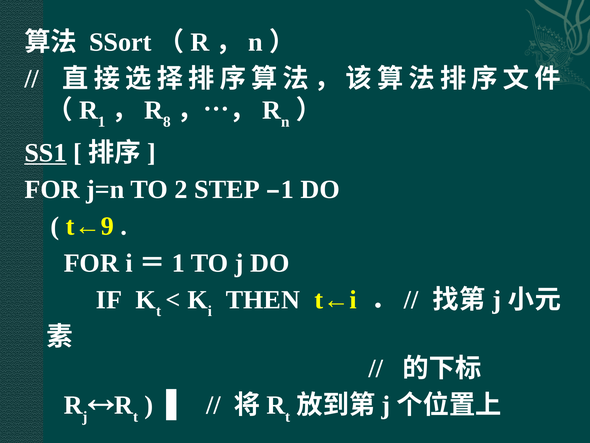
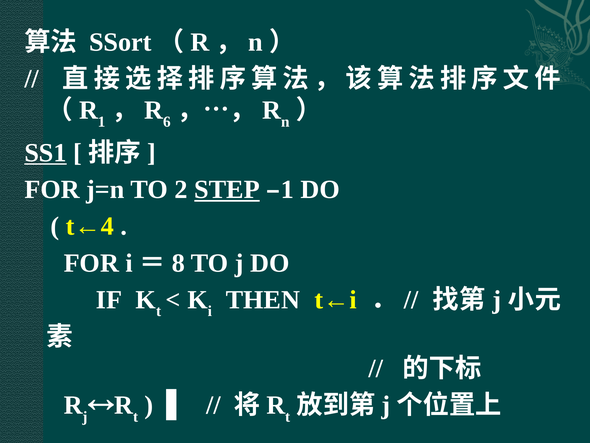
8: 8 -> 6 (167, 122)
STEP underline: none -> present (227, 189)
t←9: t←9 -> t←4 (90, 226)
1: 1 -> 8 (178, 263)
